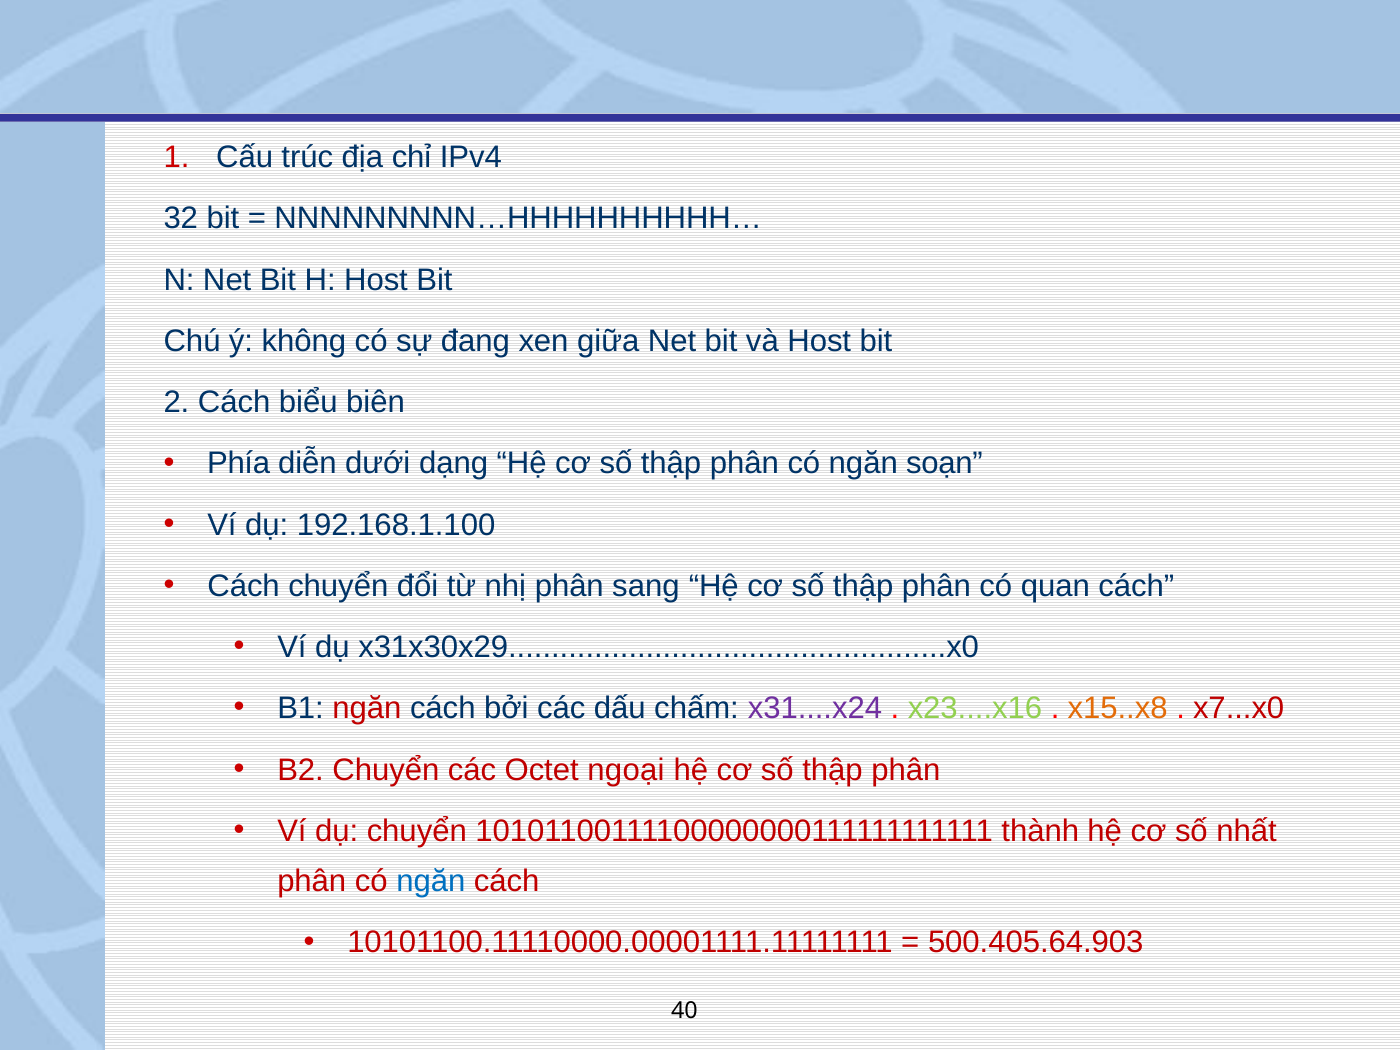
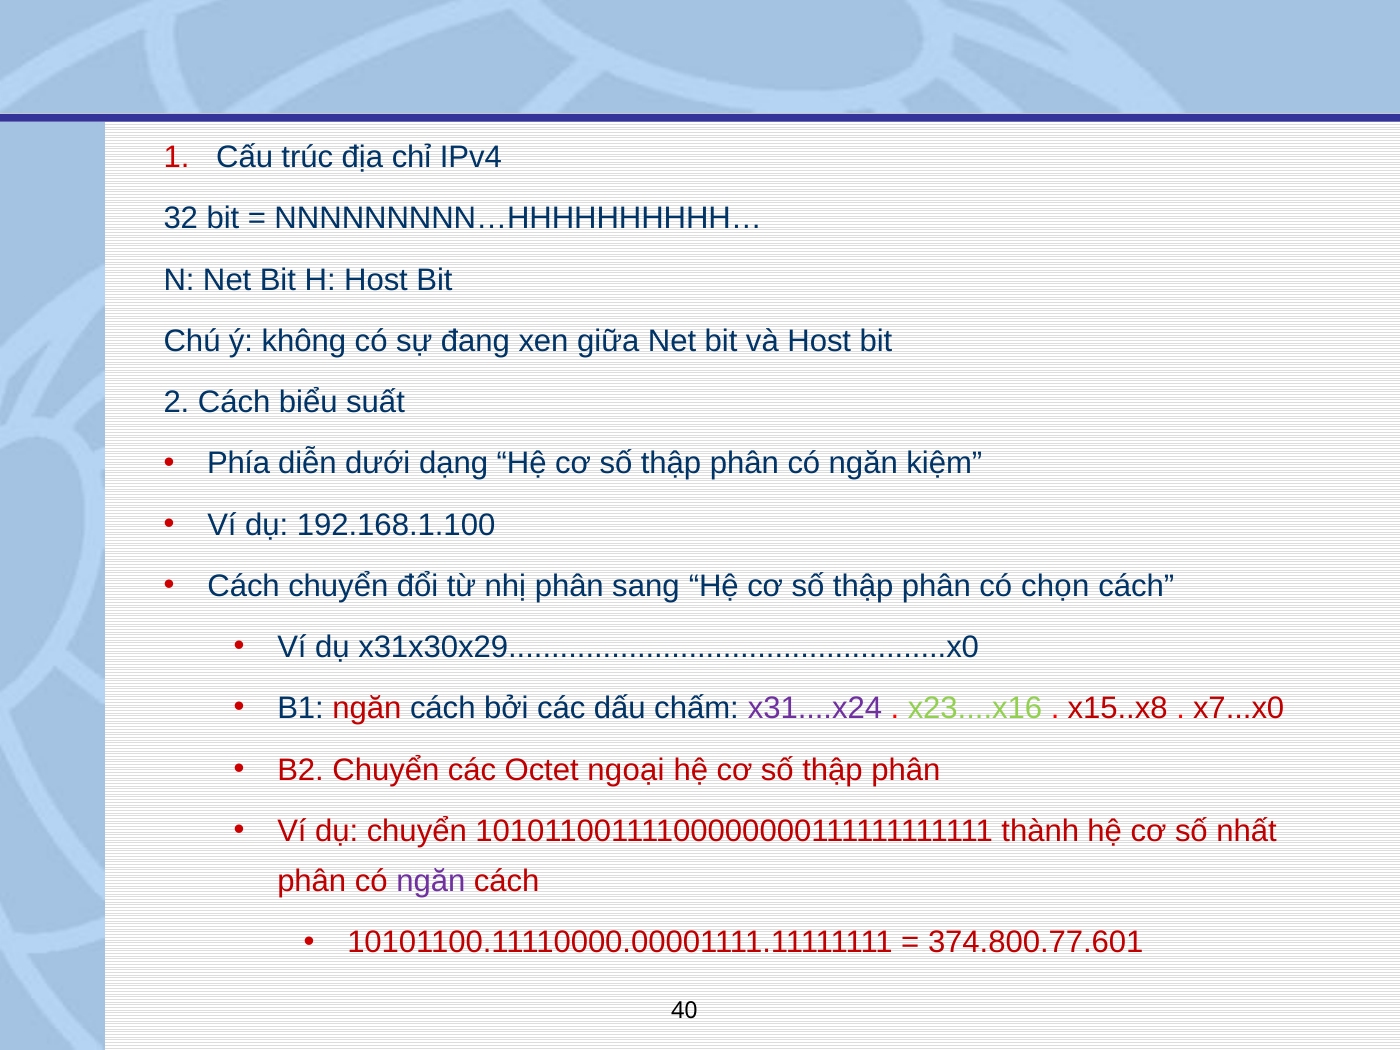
biên: biên -> suất (375, 402)
soạn: soạn -> kiệm (944, 464)
quan: quan -> chọn (1055, 586)
x15..x8 colour: orange -> red (1118, 709)
ngăn colour: blue -> purple (431, 881)
500.405.64.903: 500.405.64.903 -> 374.800.77.601 (1036, 943)
